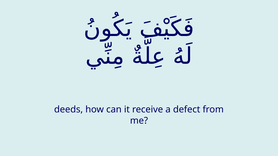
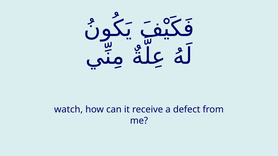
deeds: deeds -> watch (69, 110)
